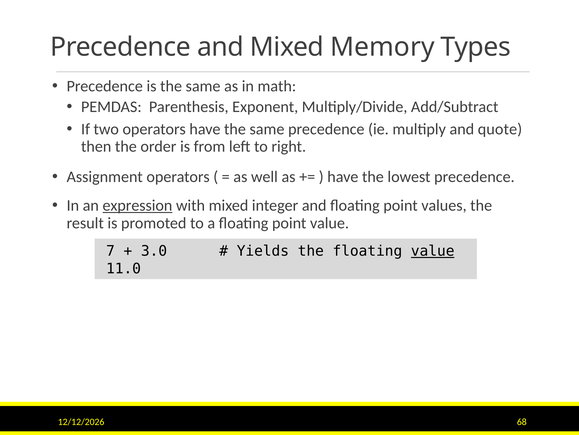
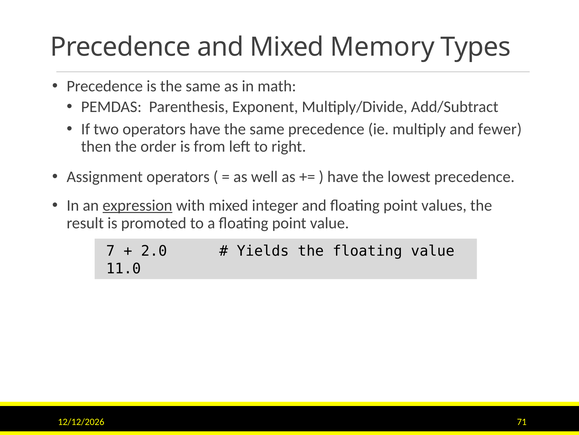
quote: quote -> fewer (500, 129)
3.0: 3.0 -> 2.0 (154, 251)
value underline: present -> none (433, 251)
68: 68 -> 71 (522, 421)
